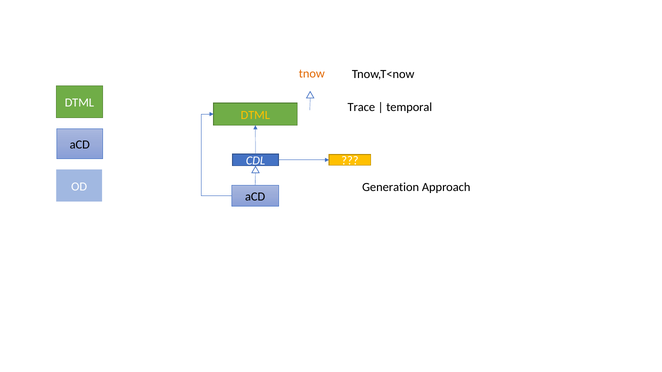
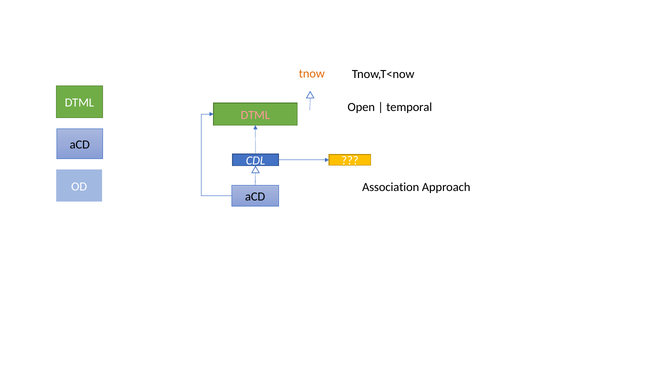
Trace: Trace -> Open (361, 107)
DTML colour: yellow -> pink (255, 115)
Generation: Generation -> Association (391, 187)
